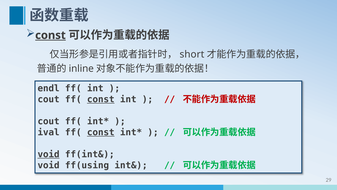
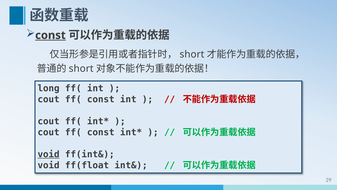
inline: inline -> short (81, 68)
endl: endl -> long (49, 88)
const underline: present -> none (101, 99)
ival: ival -> cout (49, 132)
const underline: present -> none (101, 132)
ff(using: ff(using -> ff(float (87, 165)
